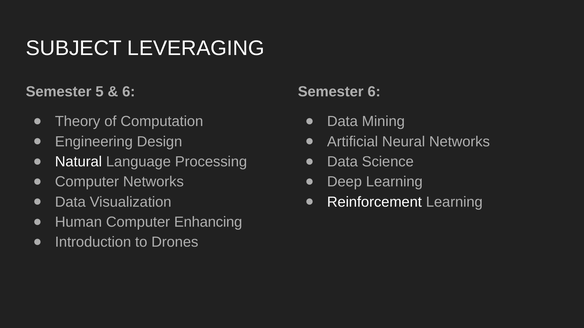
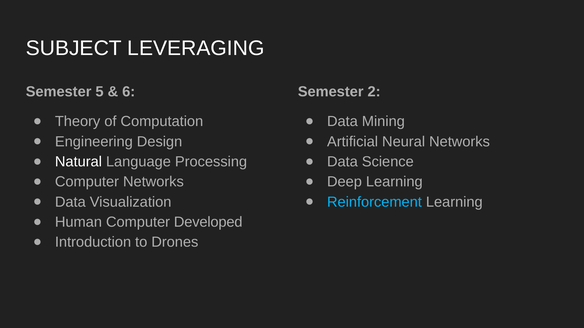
Semester 6: 6 -> 2 (374, 92)
Reinforcement colour: white -> light blue (374, 202)
Enhancing: Enhancing -> Developed (208, 222)
